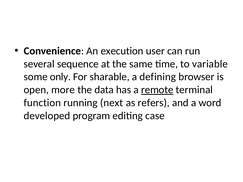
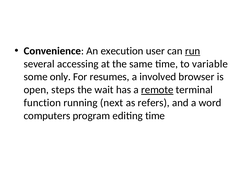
run underline: none -> present (193, 51)
sequence: sequence -> accessing (78, 64)
sharable: sharable -> resumes (110, 77)
defining: defining -> involved (158, 77)
more: more -> steps (63, 90)
data: data -> wait (104, 90)
developed: developed -> computers (47, 116)
editing case: case -> time (155, 116)
